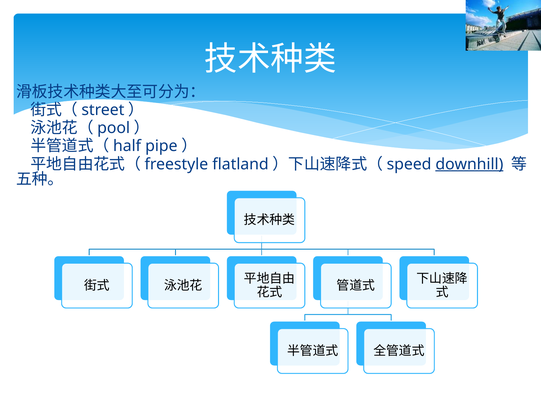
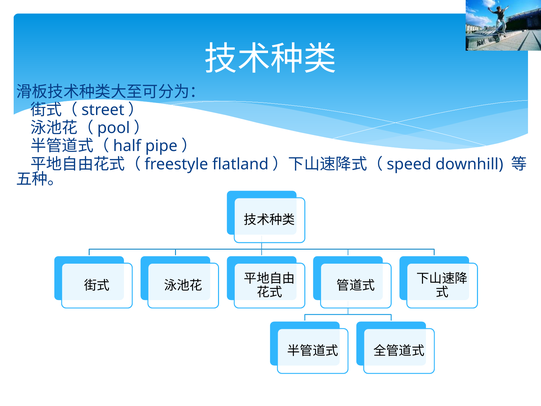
downhill underline: present -> none (469, 164)
